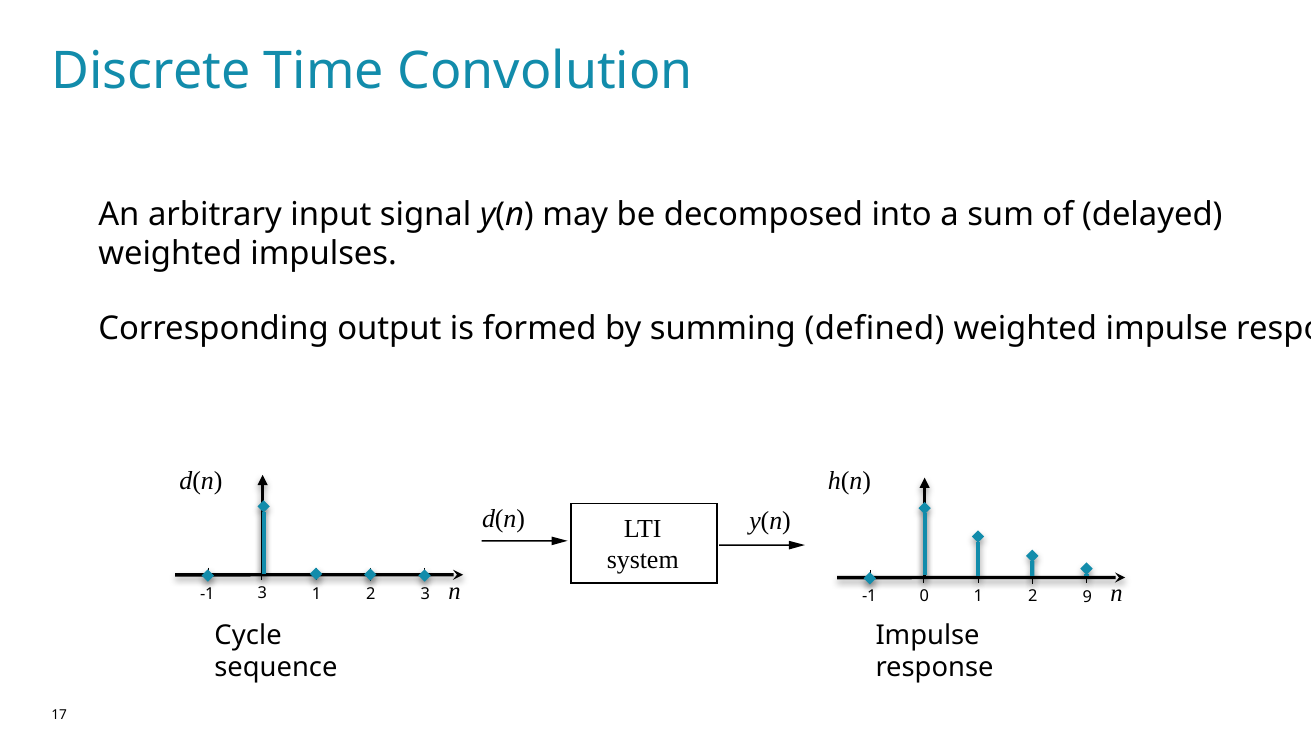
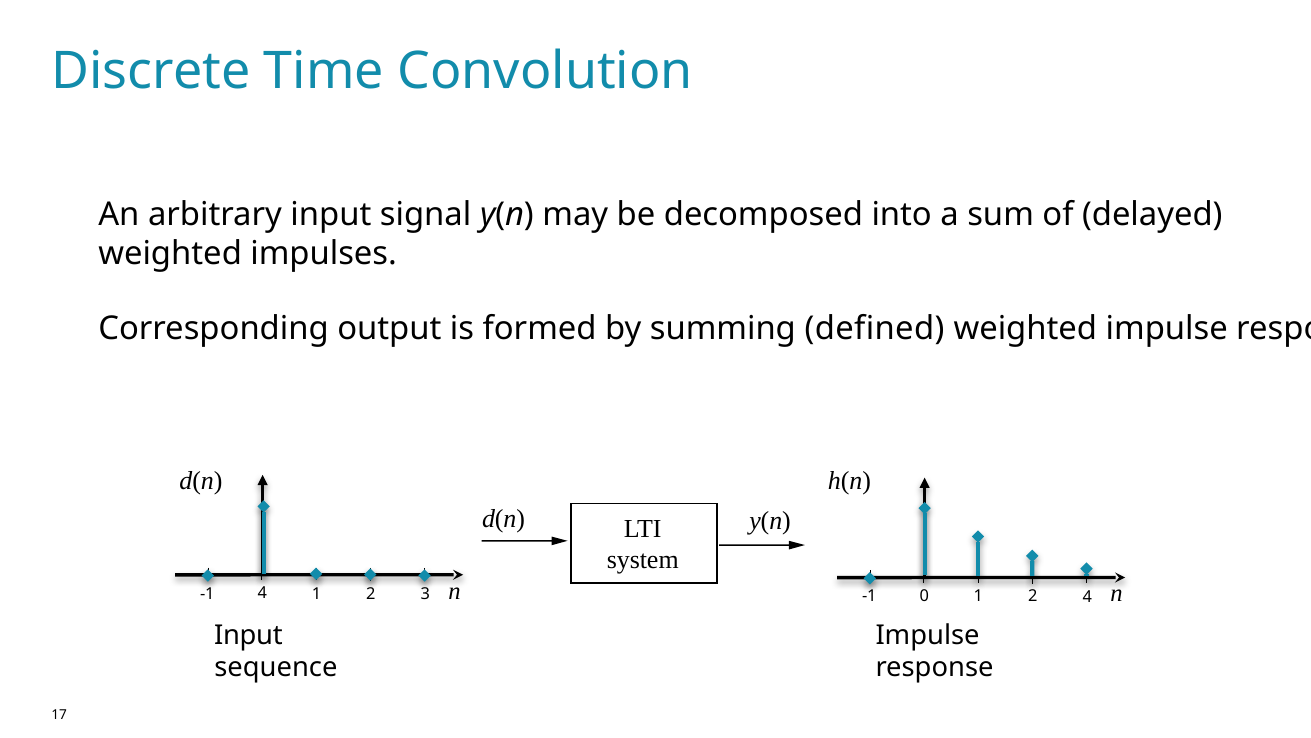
3: 3 -> 4 (262, 593)
9: 9 -> 4 (1087, 596)
Cycle: Cycle -> Input (248, 635)
